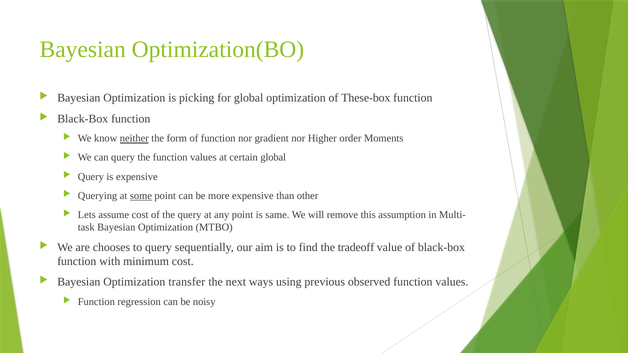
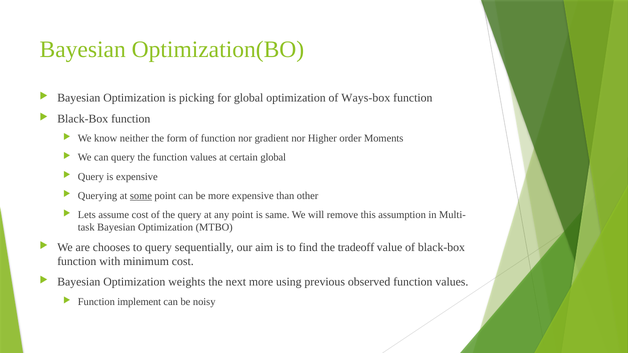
These-box: These-box -> Ways-box (366, 98)
neither underline: present -> none (134, 139)
transfer: transfer -> weights (187, 282)
next ways: ways -> more (261, 282)
regression: regression -> implement (139, 302)
